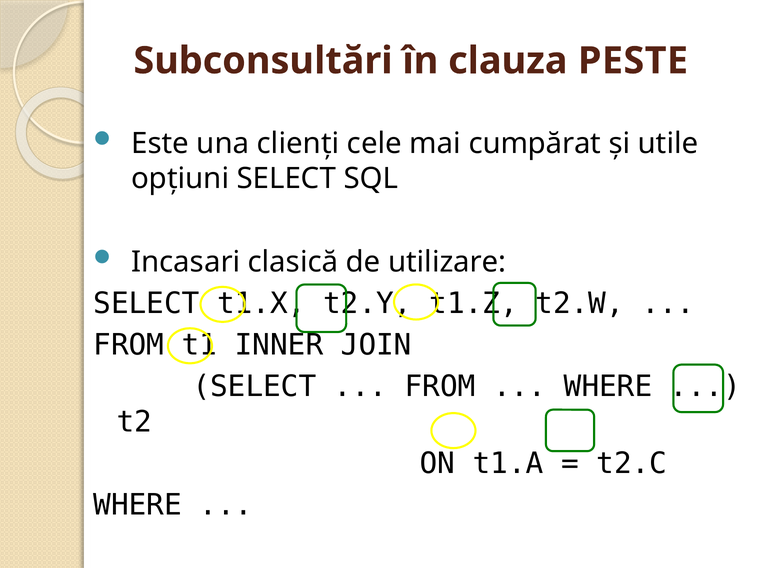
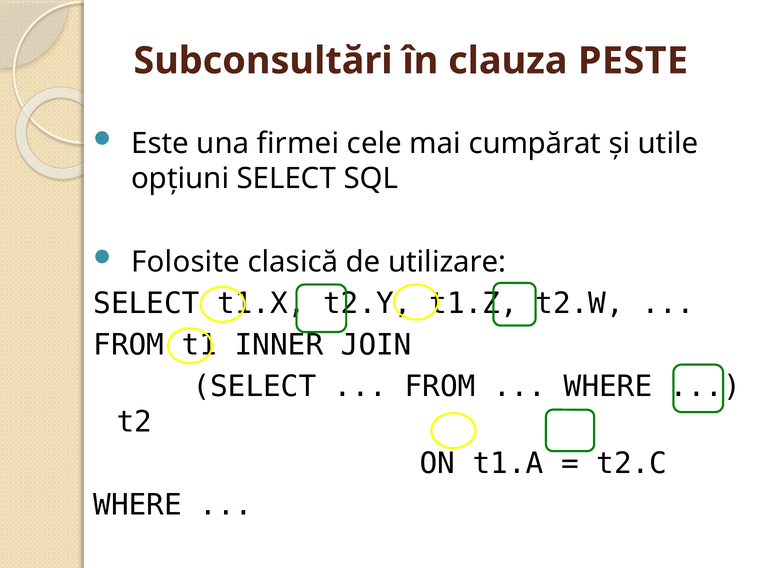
clienți: clienți -> firmei (298, 143)
Incasari: Incasari -> Folosite (186, 262)
